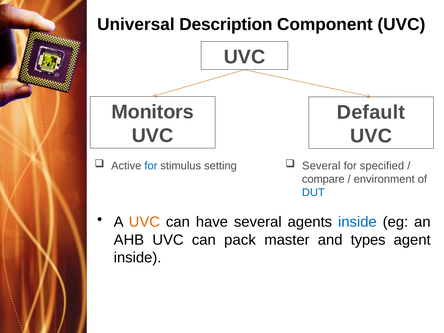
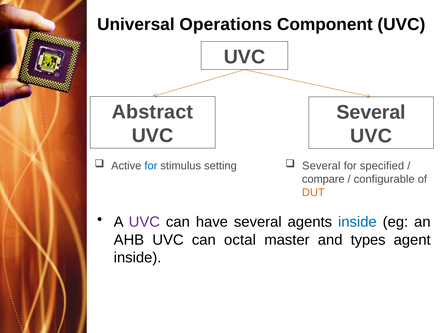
Description: Description -> Operations (226, 24)
Monitors: Monitors -> Abstract (152, 112)
Default: Default -> Several (371, 112)
environment: environment -> configurable (384, 179)
DUT colour: blue -> orange (313, 192)
UVC colour: orange -> purple (144, 222)
pack: pack -> octal (240, 240)
